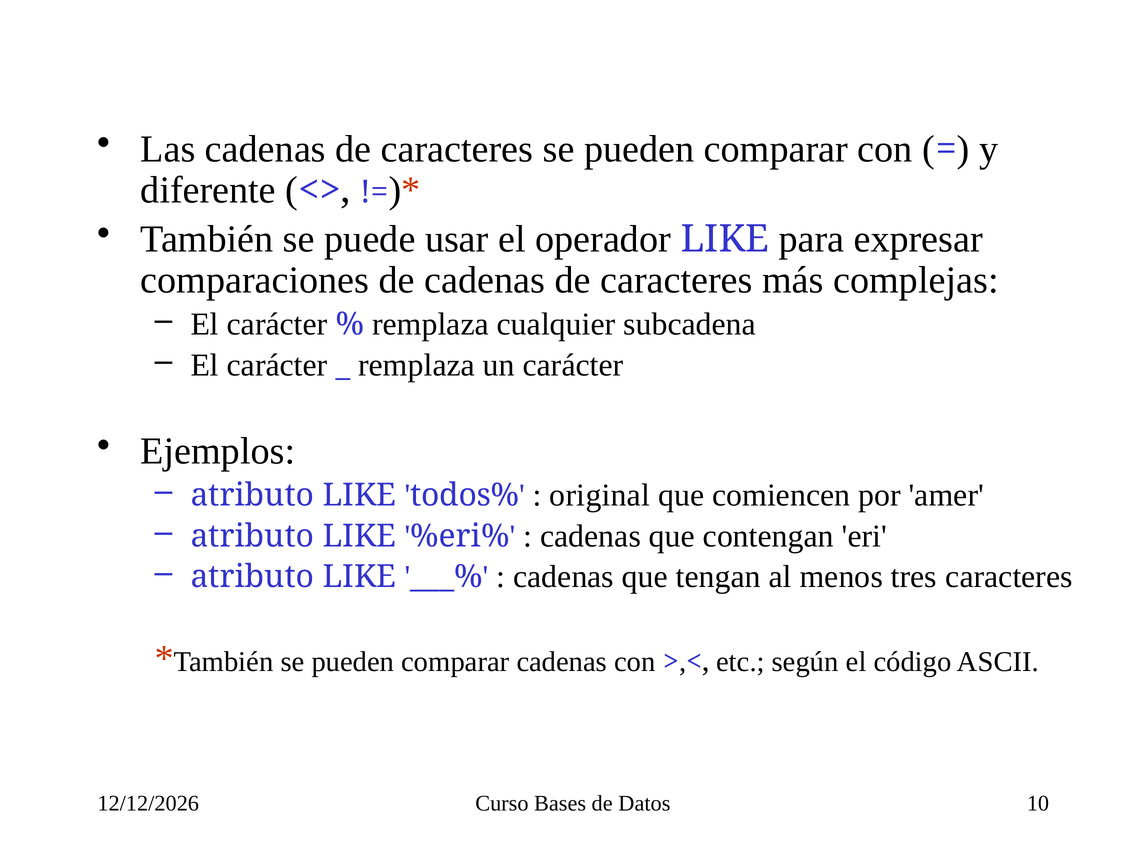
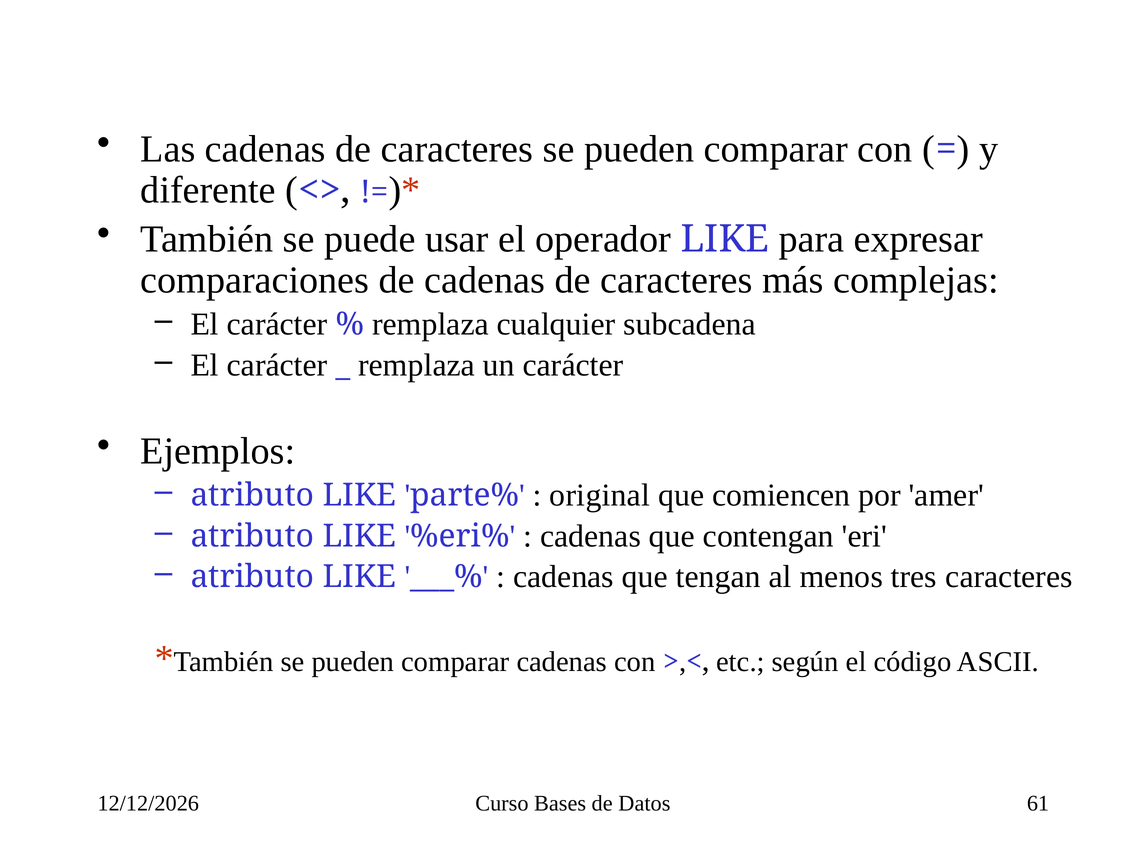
todos%: todos% -> parte% (465, 496)
10: 10 -> 61 (1038, 804)
